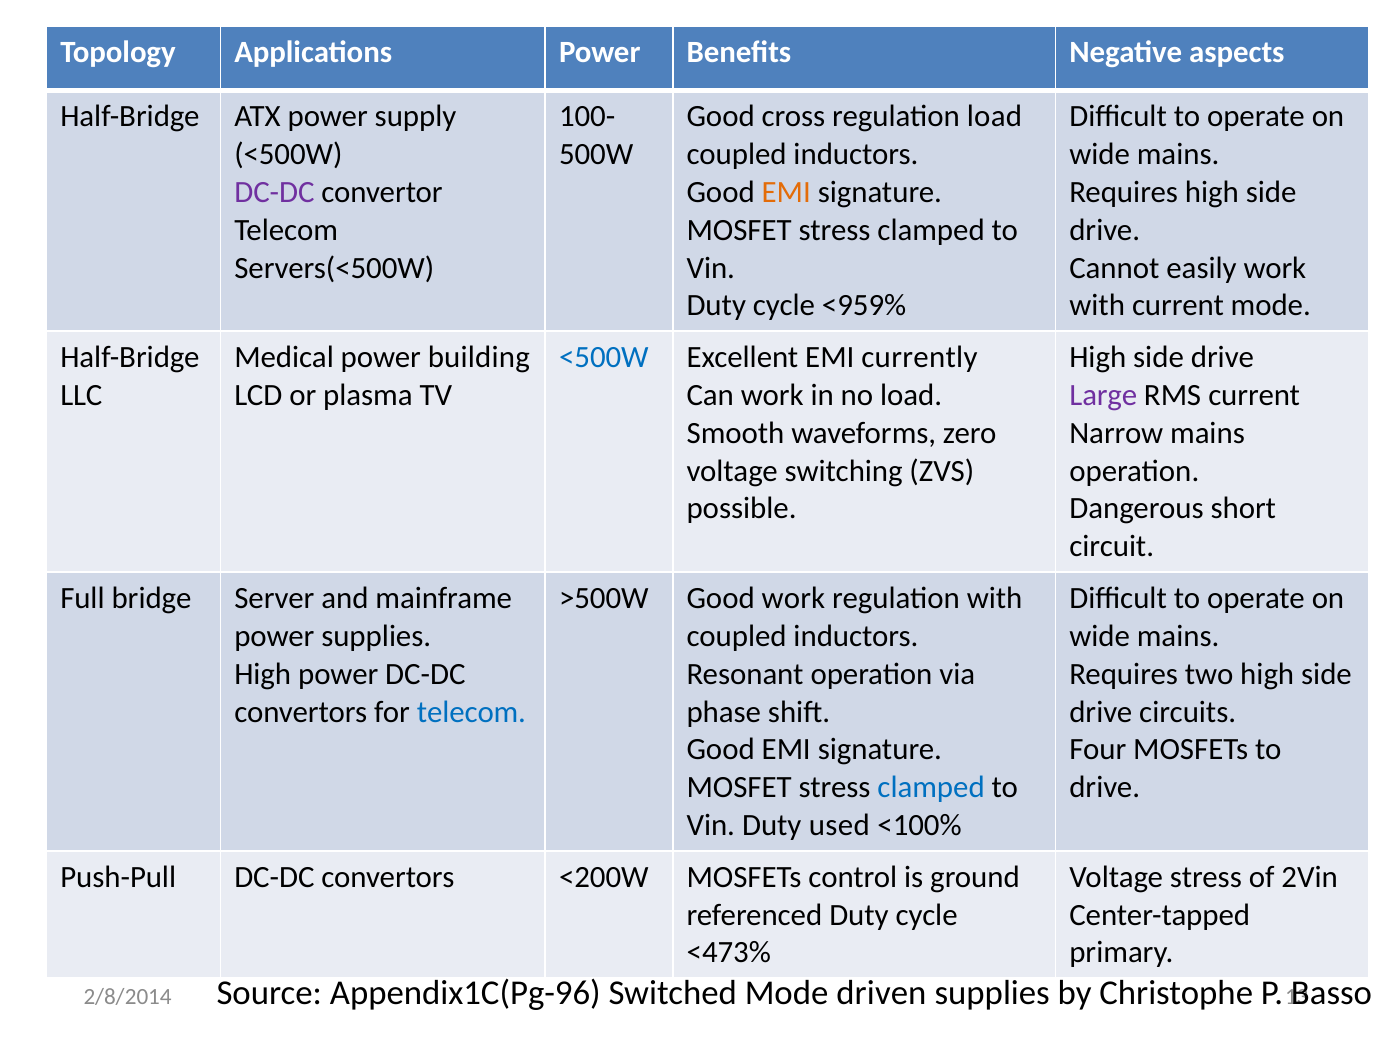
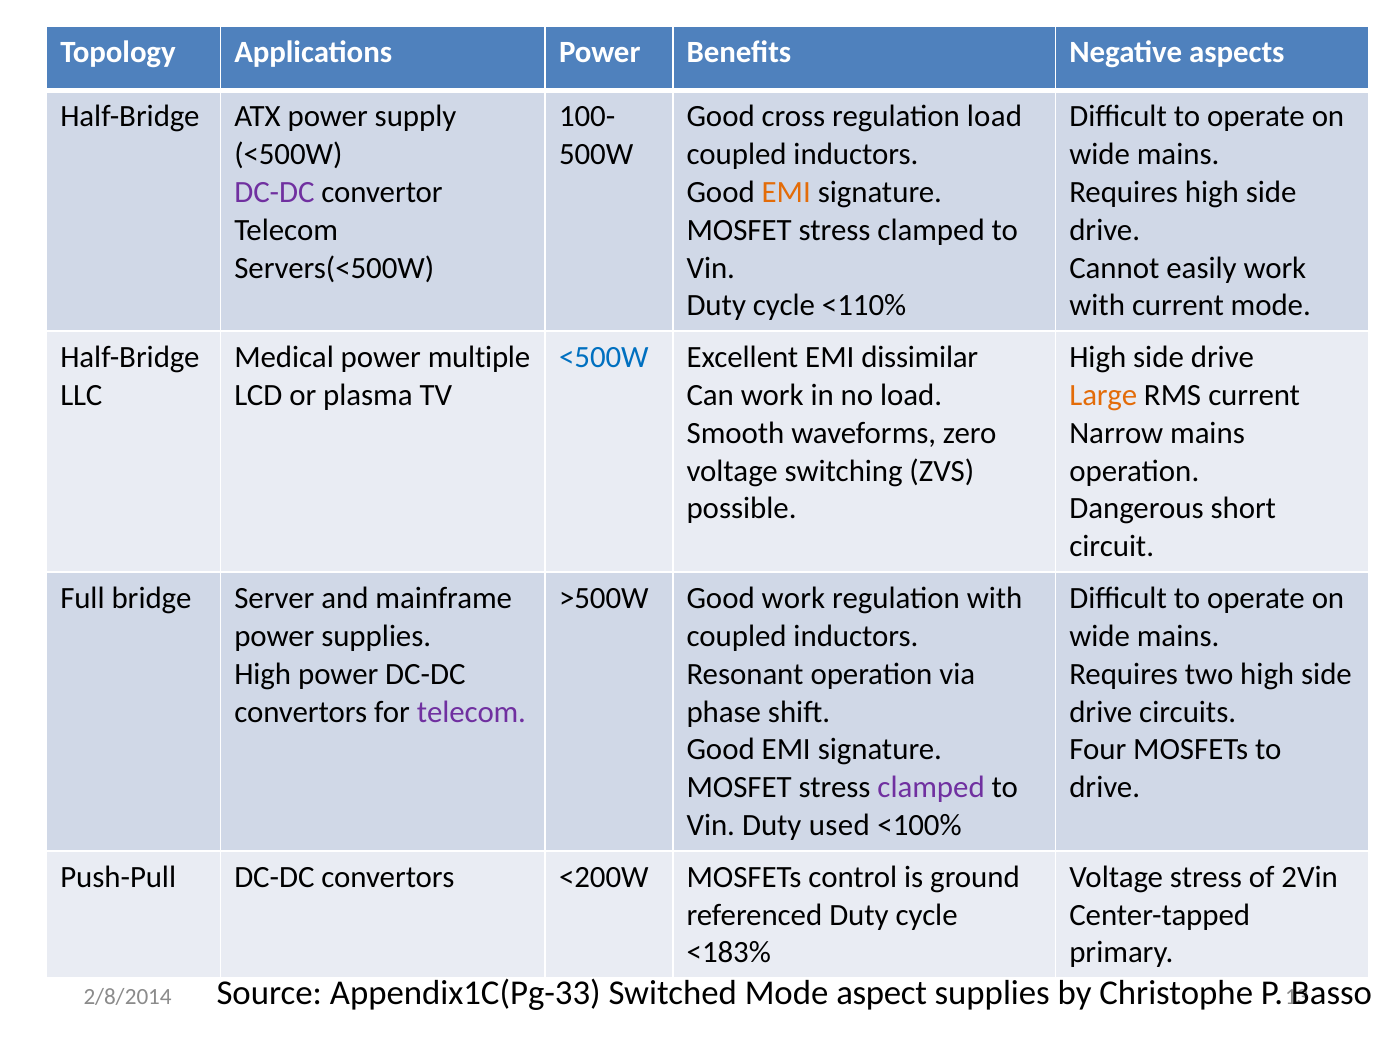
<959%: <959% -> <110% (864, 306)
building: building -> multiple (479, 358)
currently: currently -> dissimilar (920, 358)
Large colour: purple -> orange (1103, 395)
telecom colour: blue -> purple (471, 712)
clamped colour: blue -> purple (931, 787)
<473%: <473% -> <183% (729, 953)
Appendix1C(Pg-96: Appendix1C(Pg-96 -> Appendix1C(Pg-33 (465, 993)
driven: driven -> aspect (882, 993)
